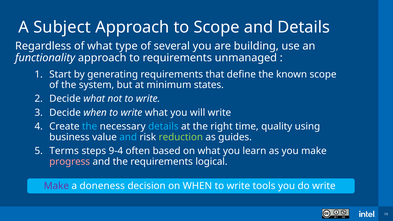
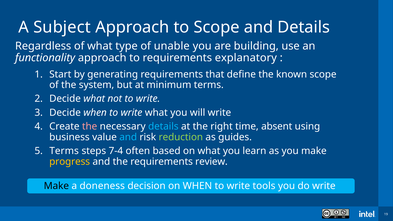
several: several -> unable (172, 46)
unmanaged: unmanaged -> explanatory (246, 58)
minimum states: states -> terms (209, 85)
the colour: light blue -> pink (90, 127)
quality: quality -> absent (277, 127)
9-4: 9-4 -> 7-4 (116, 151)
progress colour: pink -> yellow (70, 162)
logical: logical -> review (211, 162)
Make colour: purple -> black (56, 186)
